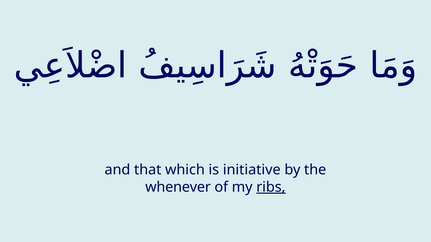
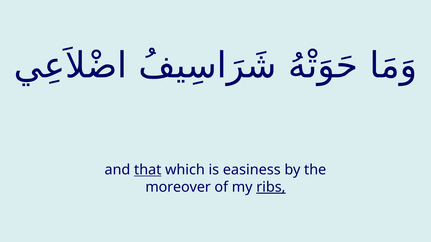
that underline: none -> present (148, 170)
initiative: initiative -> easiness (252, 170)
whenever: whenever -> moreover (178, 187)
